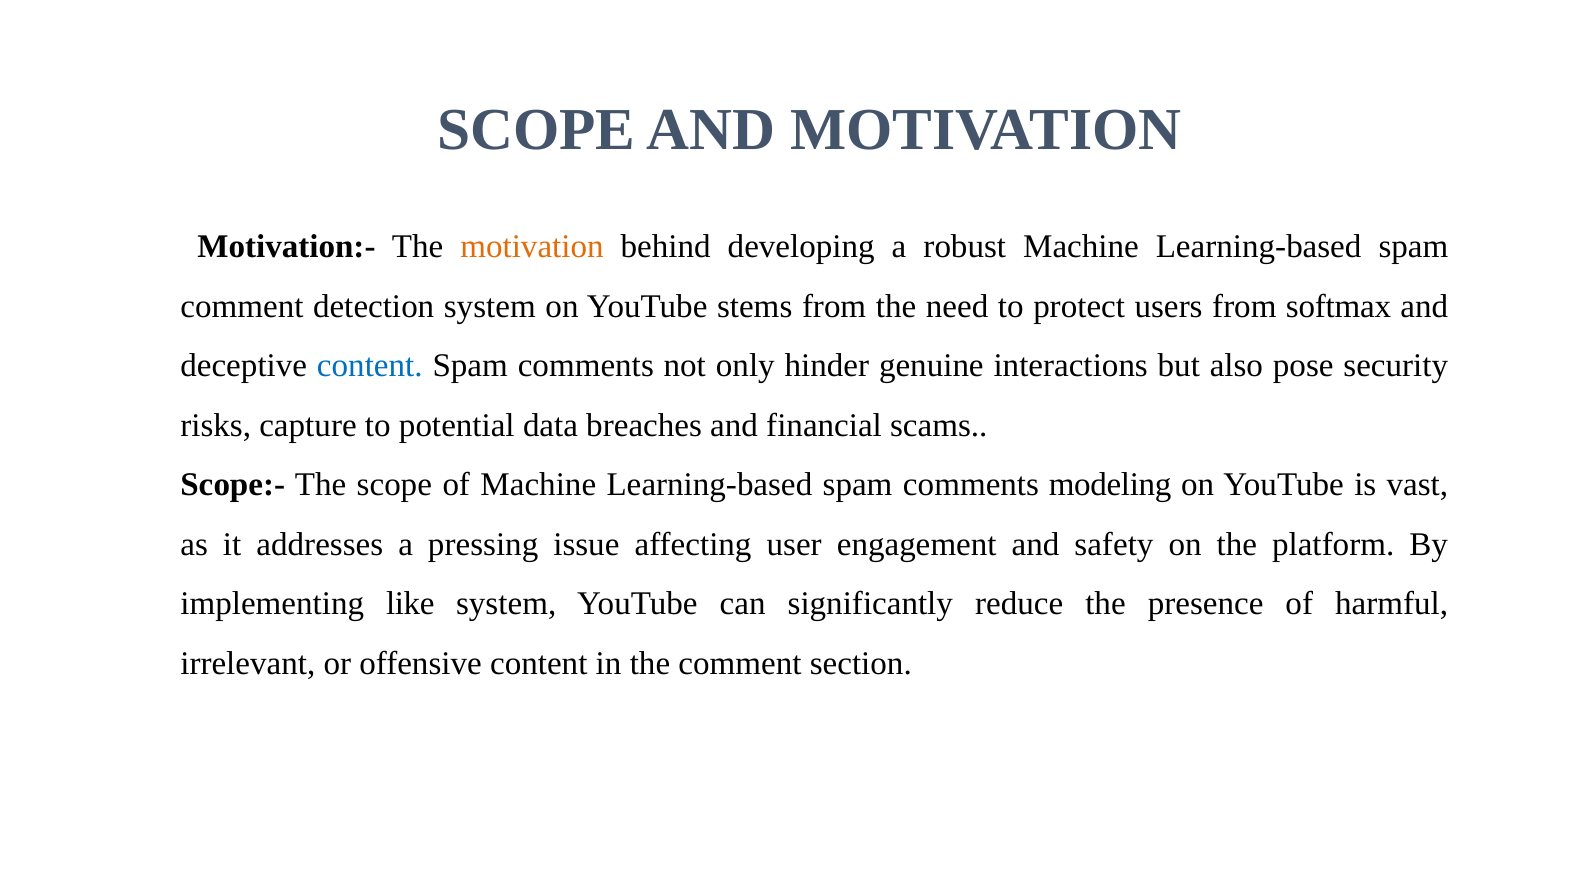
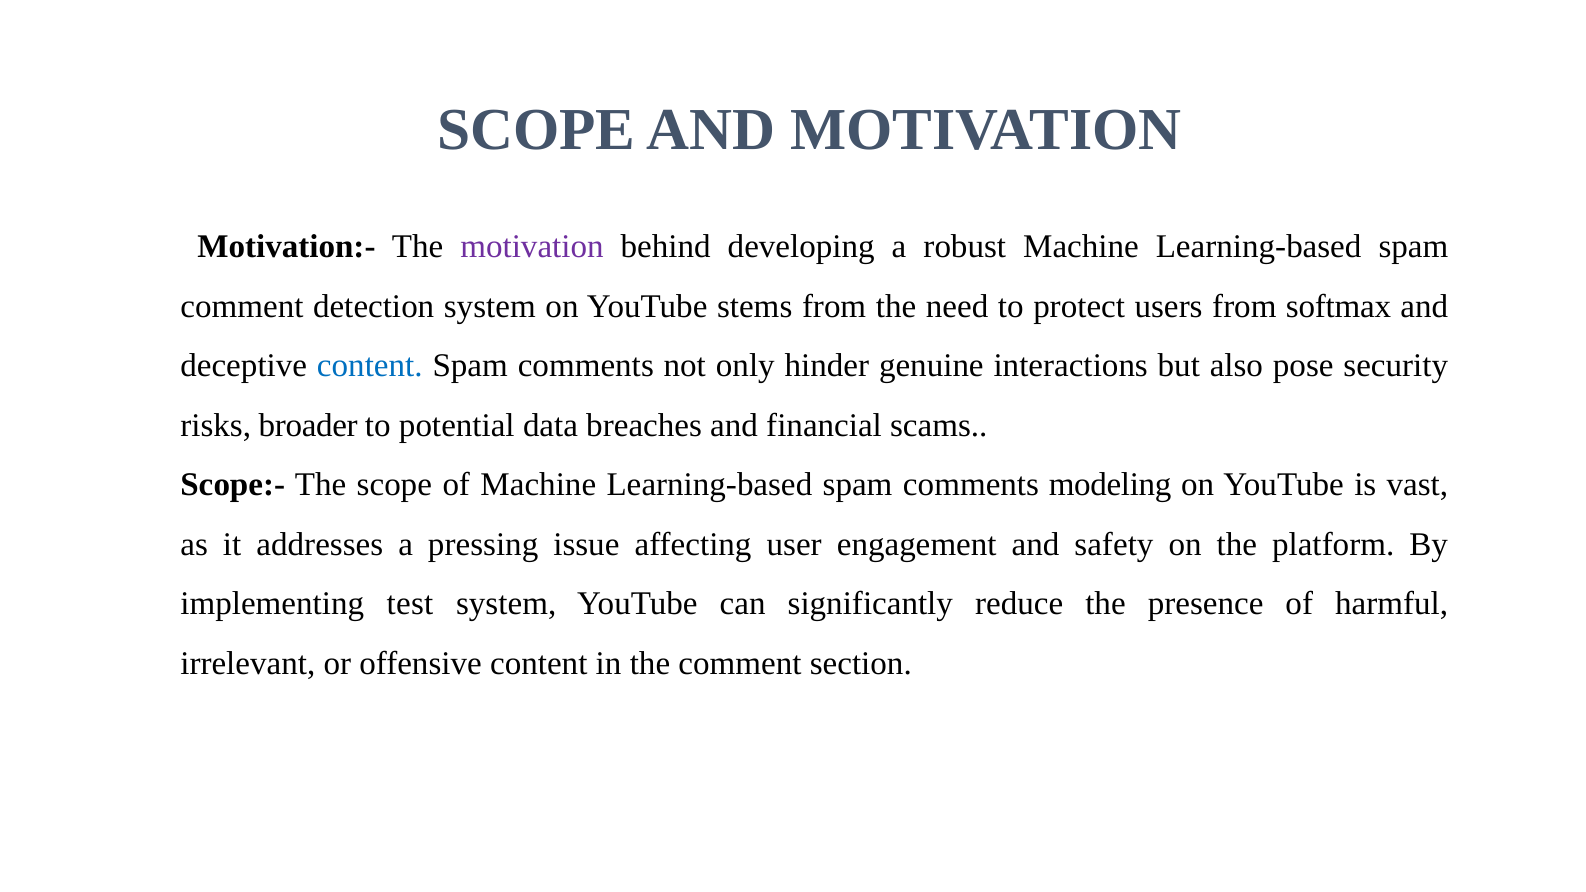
motivation colour: orange -> purple (532, 247)
capture: capture -> broader (308, 425)
like: like -> test (410, 604)
